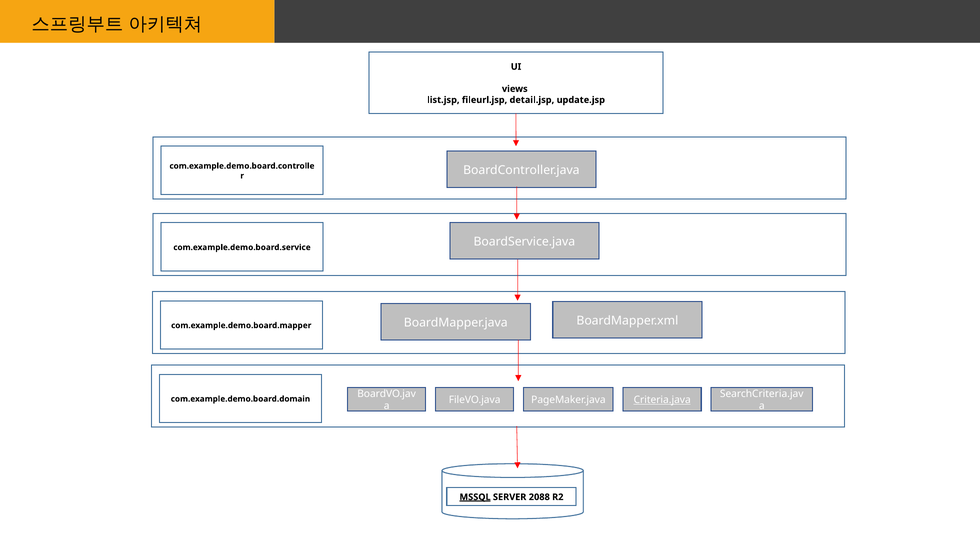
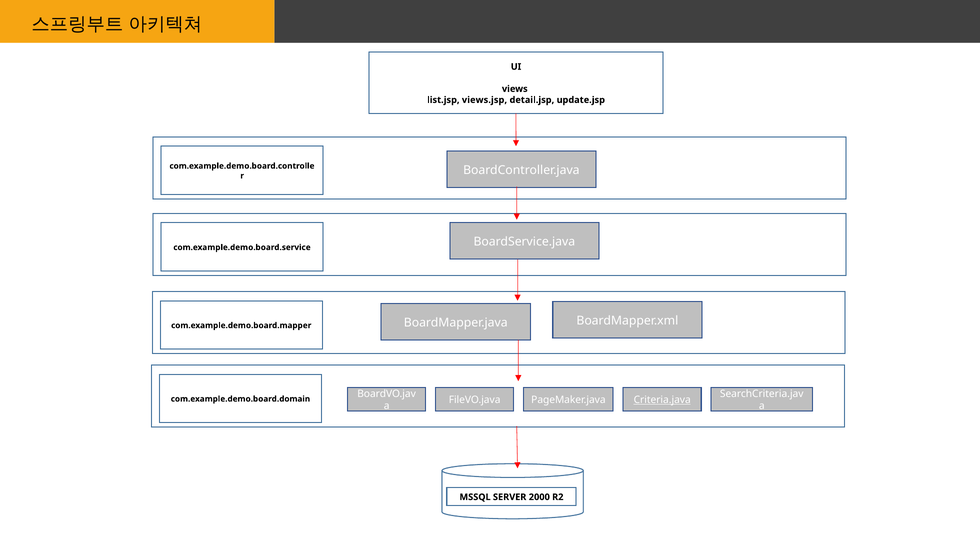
fileurl.jsp: fileurl.jsp -> views.jsp (484, 100)
MSSQL underline: present -> none (475, 497)
2088: 2088 -> 2000 (539, 497)
